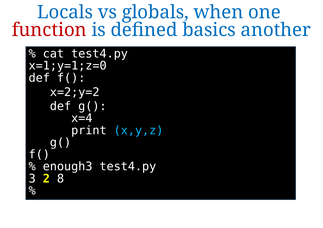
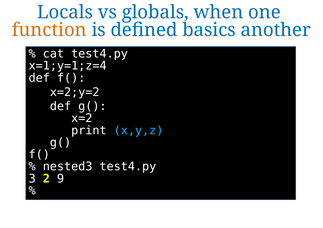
function colour: red -> orange (49, 30)
x=1;y=1;z=0: x=1;y=1;z=0 -> x=1;y=1;z=4 (68, 66)
x=4: x=4 -> x=2 (82, 118)
enough3: enough3 -> nested3 (68, 166)
8: 8 -> 9 (60, 178)
